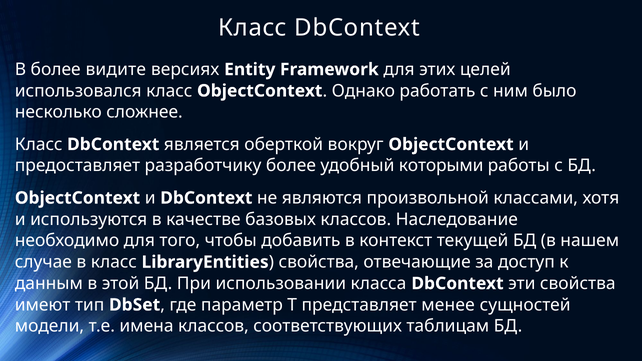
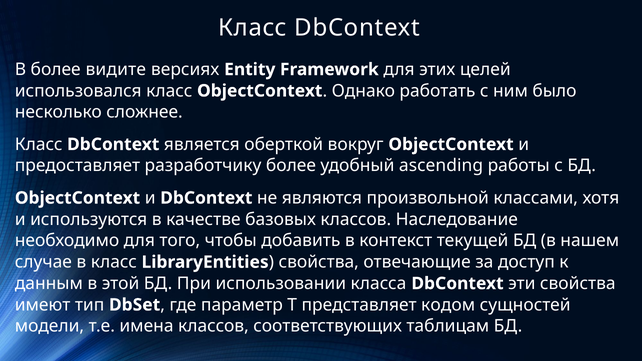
которыми: которыми -> ascending (441, 166)
менее: менее -> кодом (448, 305)
